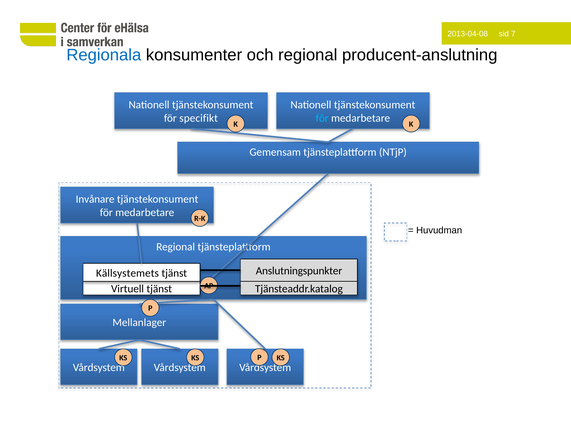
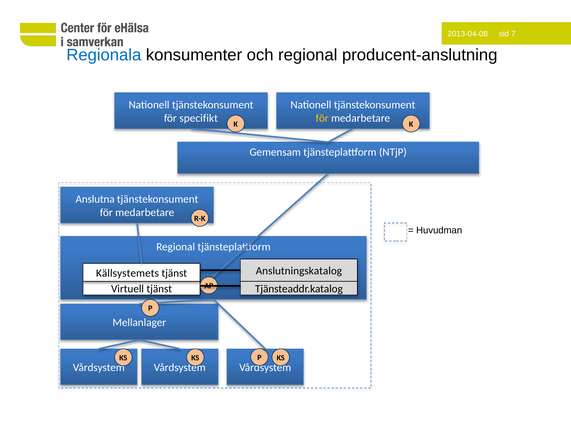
för colour: light blue -> yellow (322, 118)
Invånare: Invånare -> Anslutna (95, 199)
Anslutningspunkter: Anslutningspunkter -> Anslutningskatalog (299, 271)
